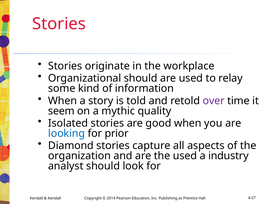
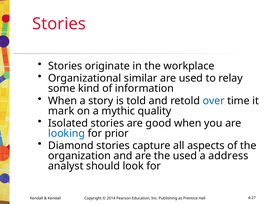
Organizational should: should -> similar (141, 78)
over colour: purple -> blue (214, 101)
seem: seem -> mark (61, 111)
industry: industry -> address (228, 156)
